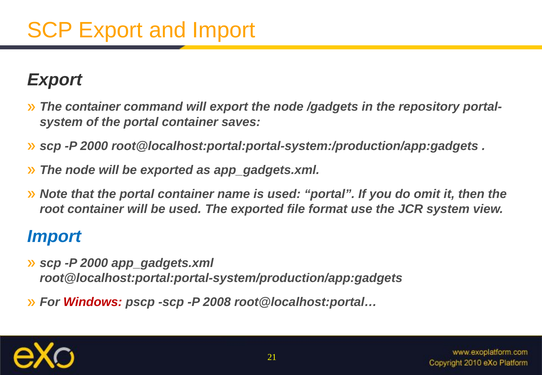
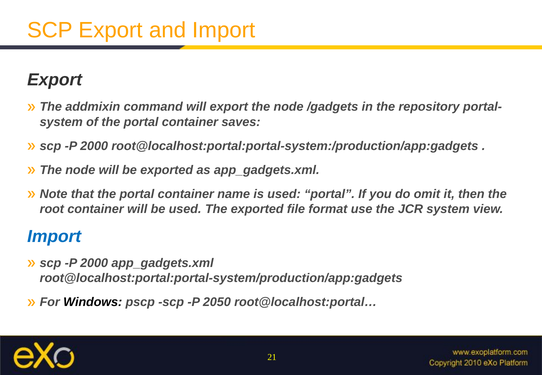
container: container -> addmixin (93, 107)
Windows colour: red -> black (93, 302)
2008: 2008 -> 2050 (217, 302)
